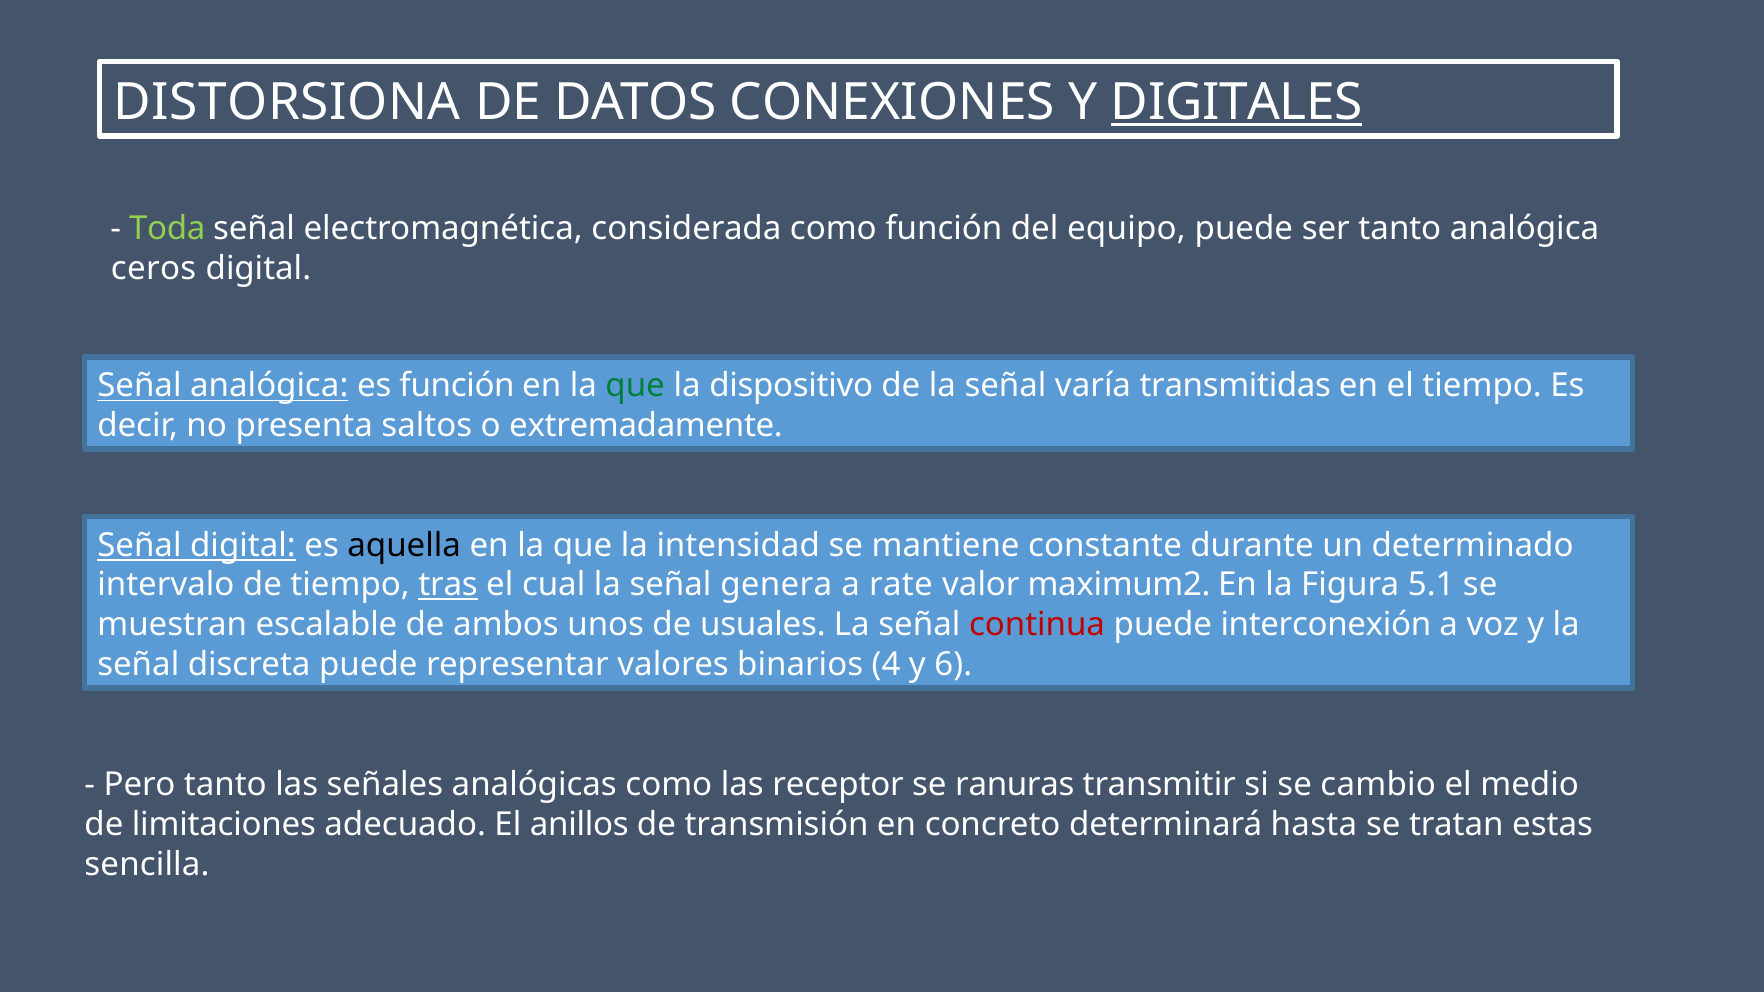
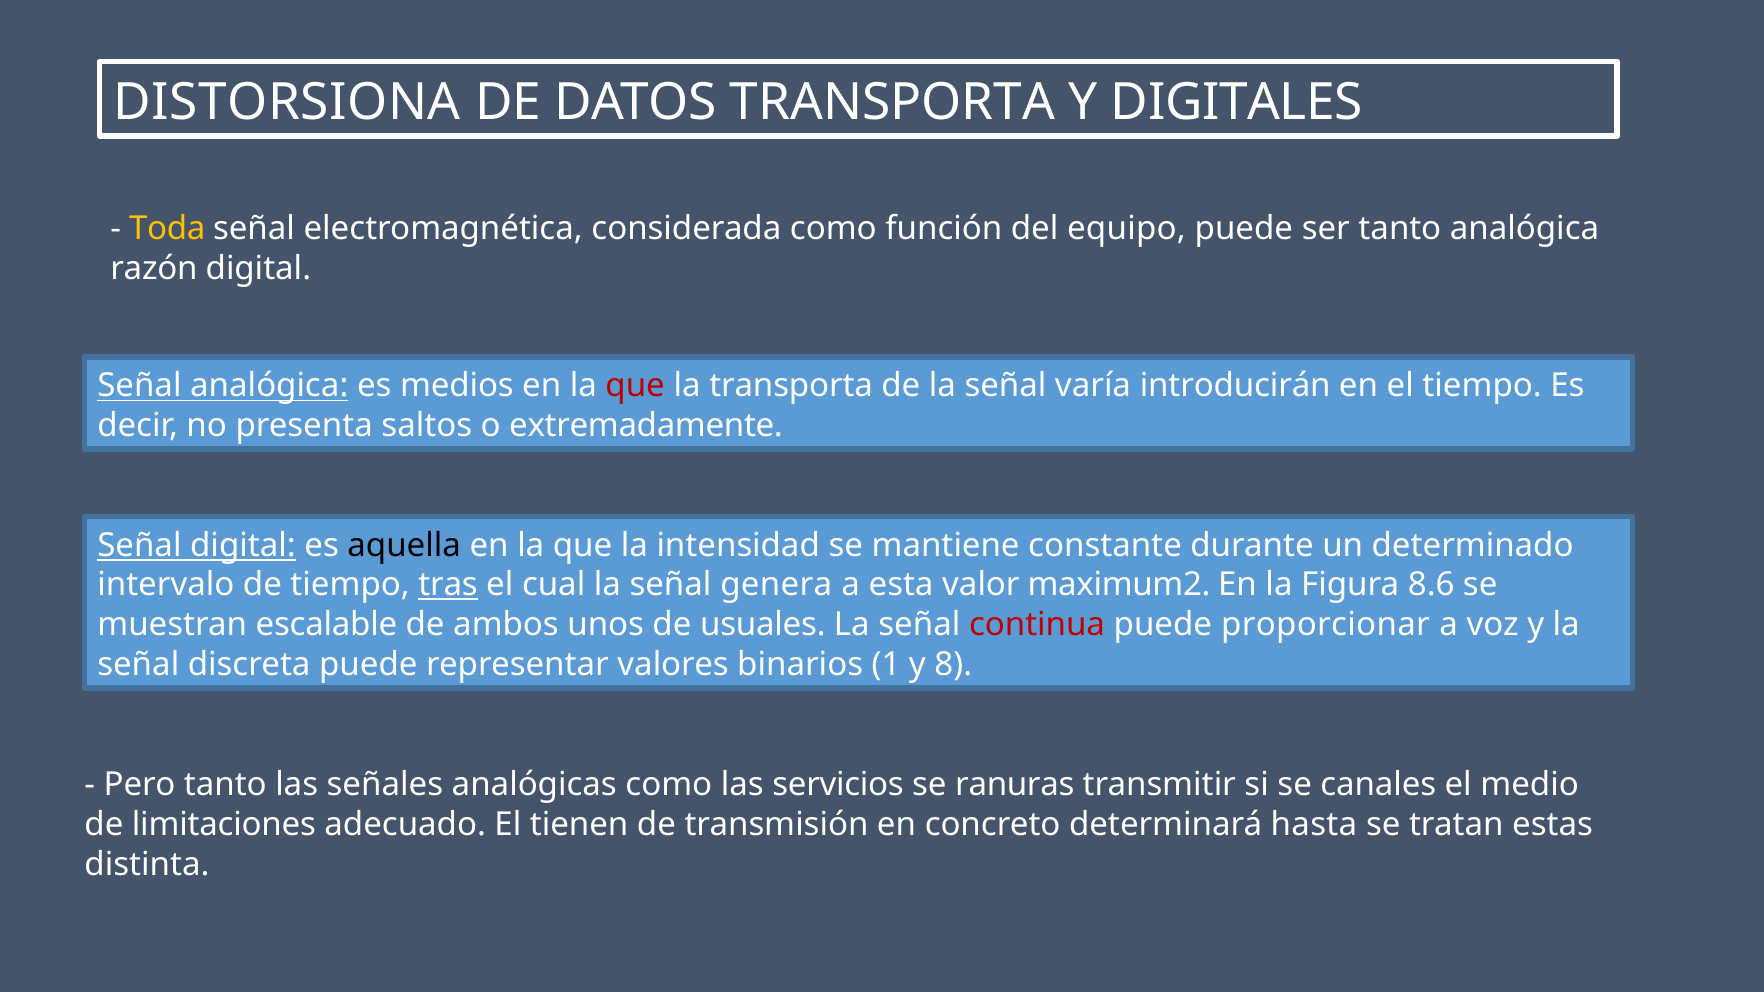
DATOS CONEXIONES: CONEXIONES -> TRANSPORTA (893, 102)
DIGITALES underline: present -> none (1237, 102)
Toda colour: light green -> yellow (167, 229)
ceros: ceros -> razón (154, 269)
es función: función -> medios (457, 386)
que colour: green -> red (635, 386)
la dispositivo: dispositivo -> transporta (791, 386)
transmitidas: transmitidas -> introducirán (1235, 386)
rate: rate -> esta (901, 585)
5.1: 5.1 -> 8.6 (1431, 585)
interconexión: interconexión -> proporcionar (1326, 625)
4: 4 -> 1 (886, 664)
6: 6 -> 8 (953, 664)
receptor: receptor -> servicios (838, 785)
cambio: cambio -> canales (1378, 785)
anillos: anillos -> tienen (579, 825)
sencilla: sencilla -> distinta (147, 864)
